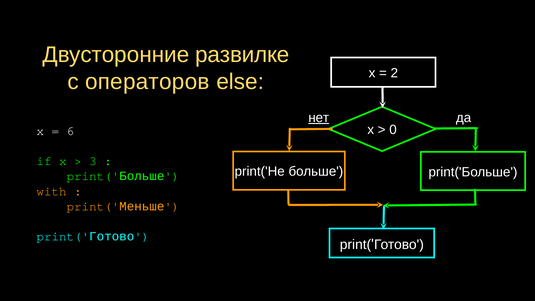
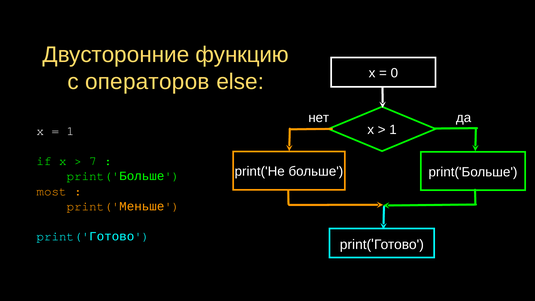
развилке: развилке -> функцию (242, 55)
2: 2 -> 0 (394, 73)
нет underline: present -> none (319, 118)
0: 0 -> 1 (393, 130)
6: 6 -> 1 (70, 131)
3: 3 -> 7 (93, 161)
with: with -> most (52, 191)
